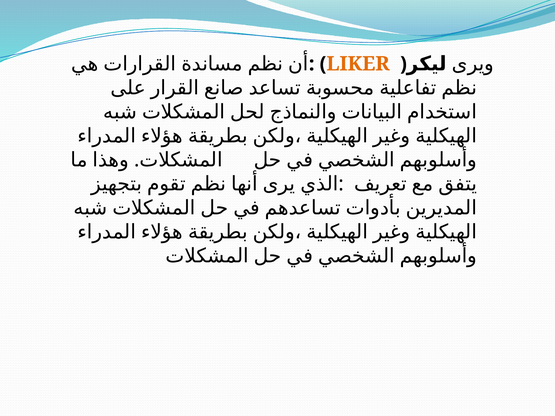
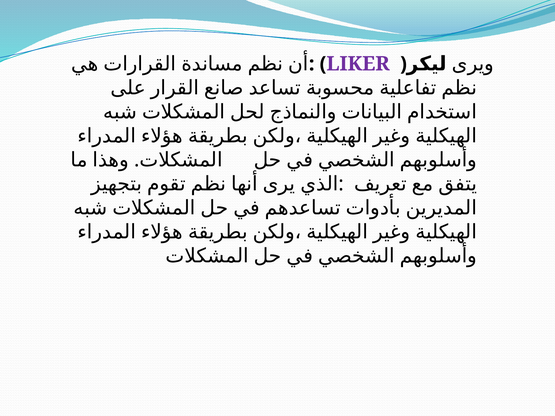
LIKER colour: orange -> purple (358, 64)
